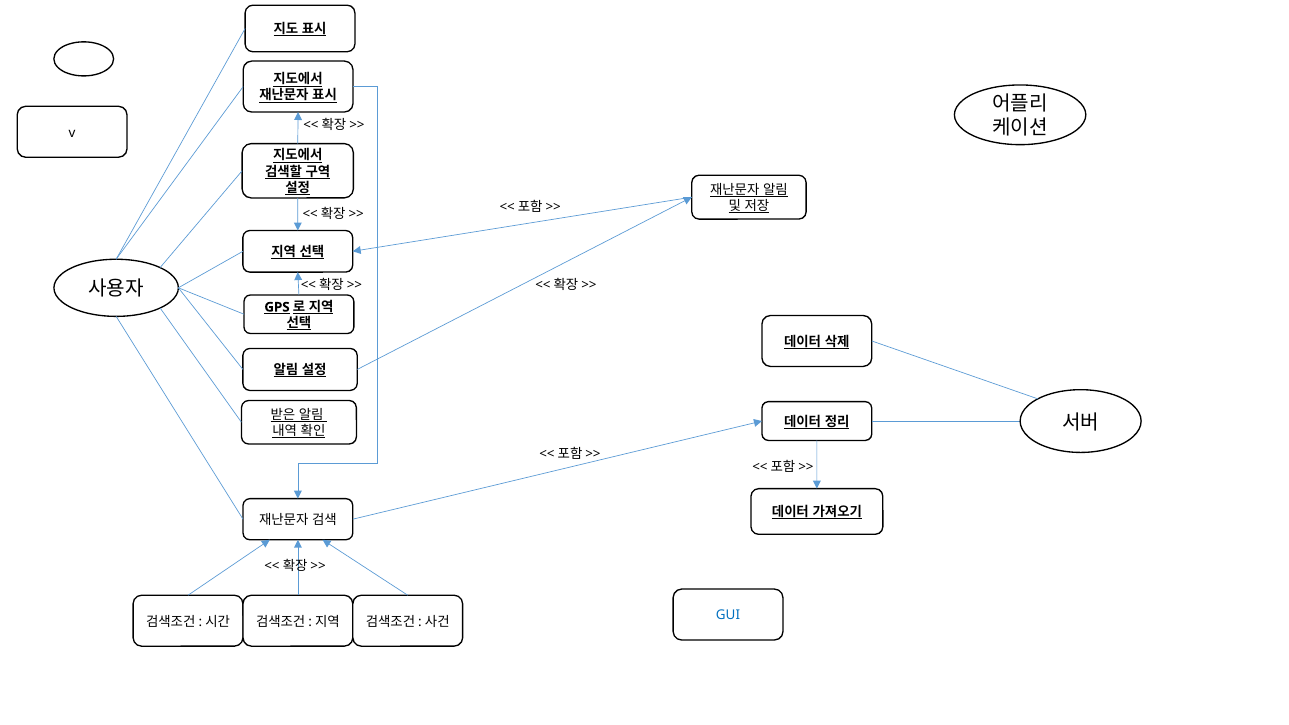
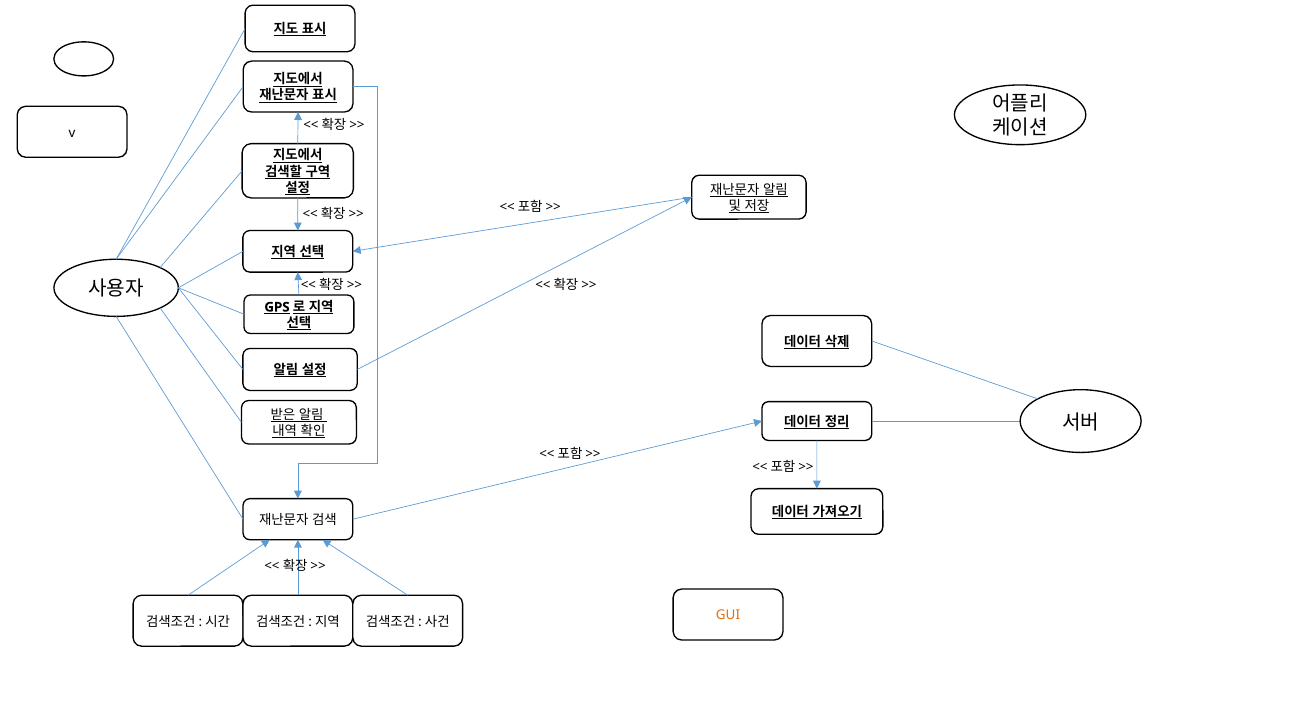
GUI colour: blue -> orange (728, 615)
